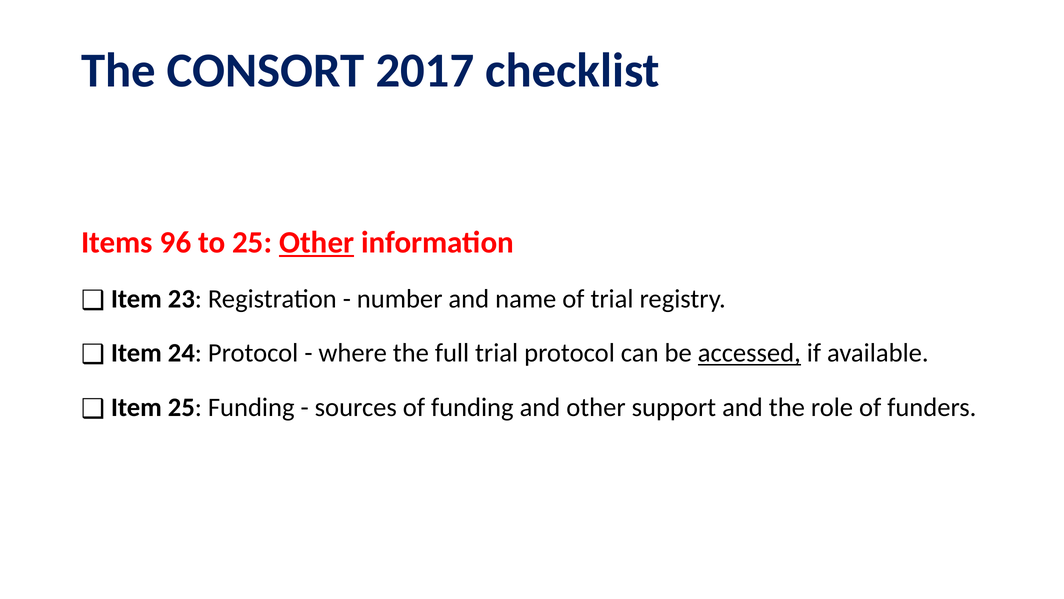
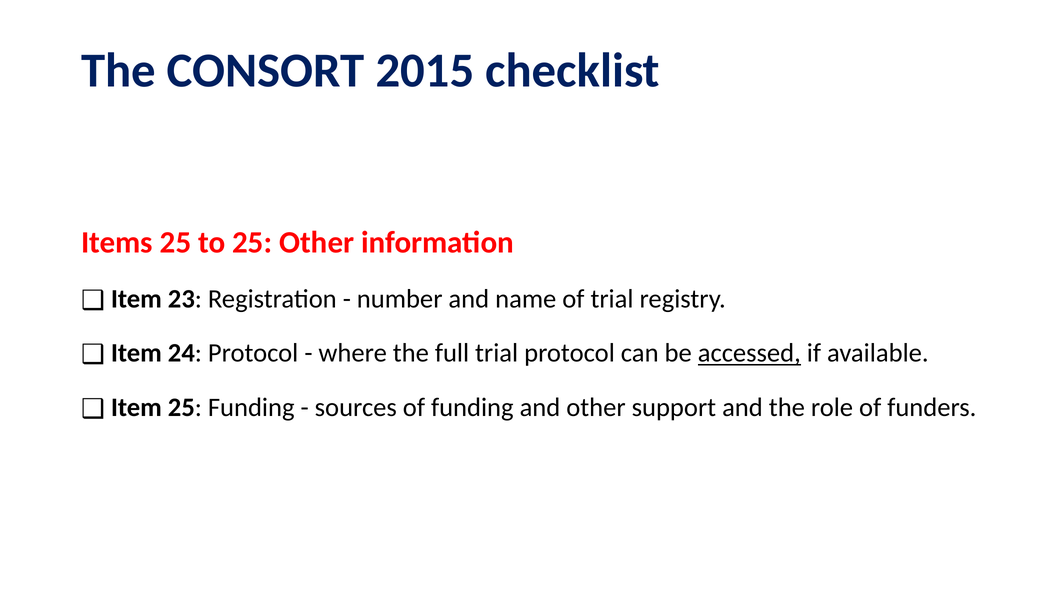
2017: 2017 -> 2015 (425, 71)
Items 96: 96 -> 25 (176, 242)
Other underline: present -> none (317, 242)
